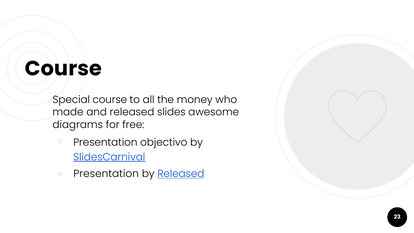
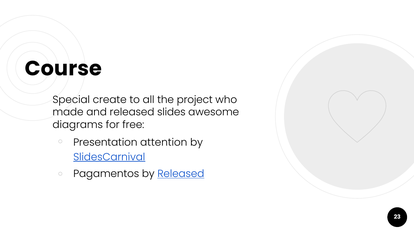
Special course: course -> create (110, 100)
money: money -> project (195, 100)
objectivo: objectivo -> attention (164, 142)
Presentation: Presentation -> Pagamentos (106, 174)
